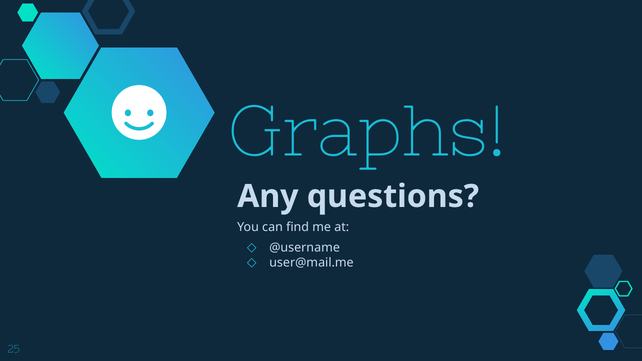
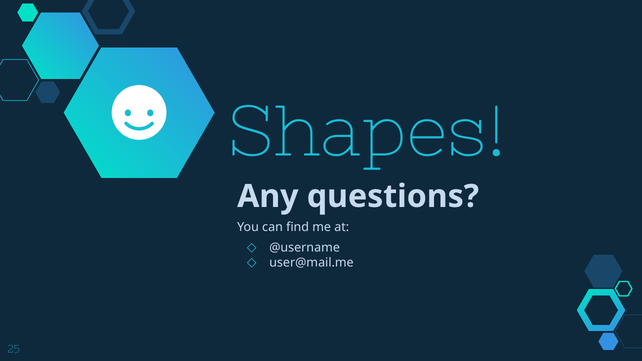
Graphs: Graphs -> Shapes (367, 132)
